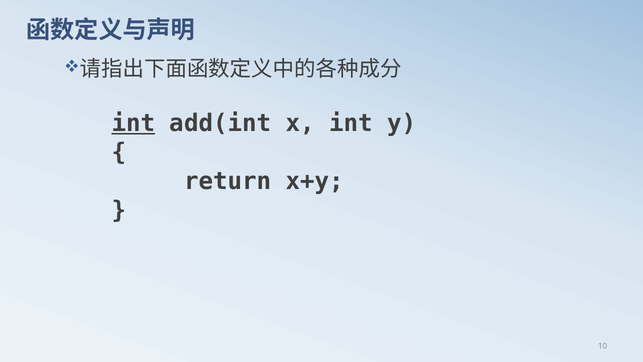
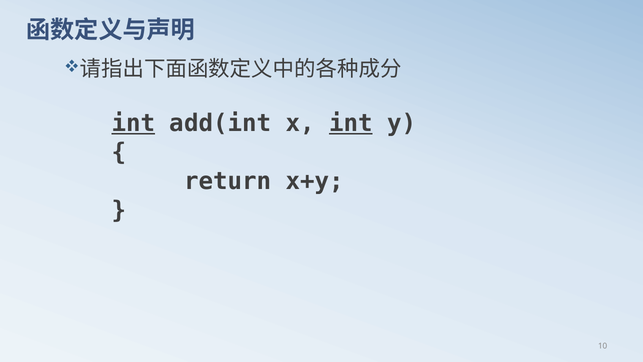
int underline: none -> present (351, 123)
